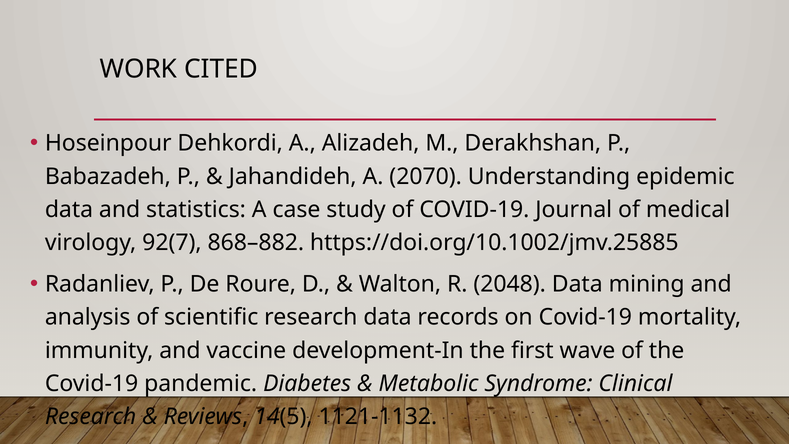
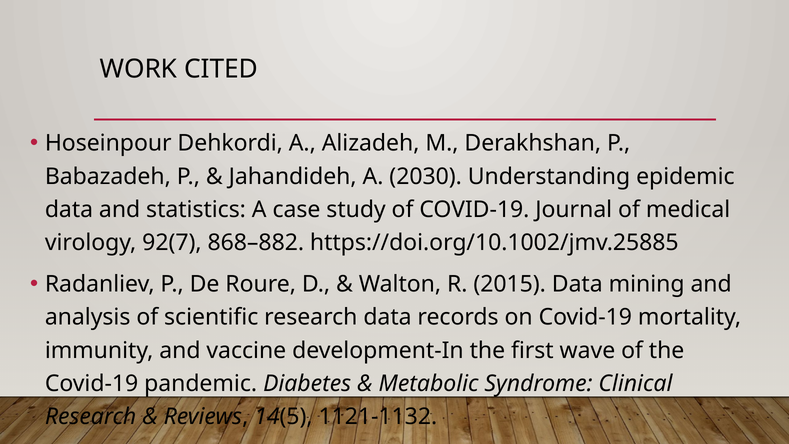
2070: 2070 -> 2030 (426, 176)
2048: 2048 -> 2015 (510, 284)
